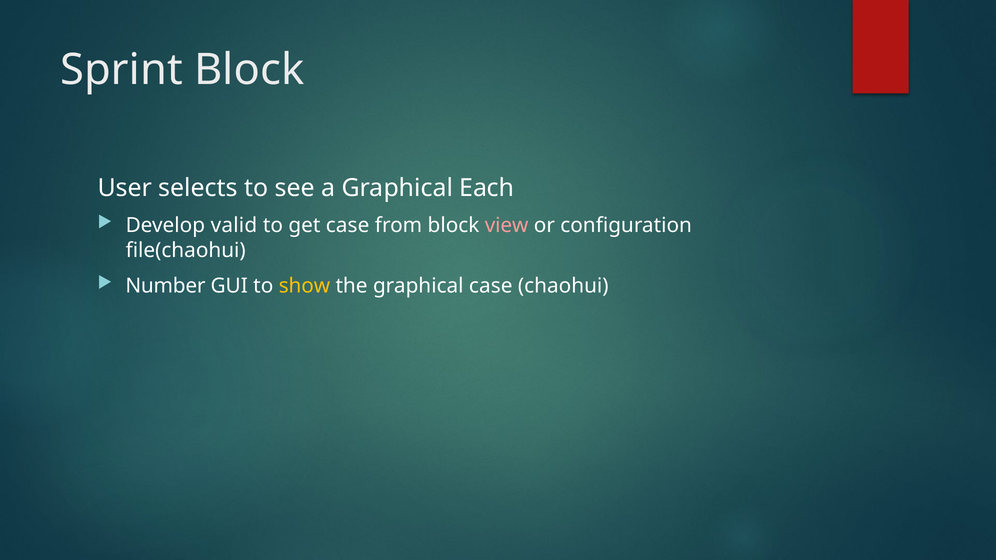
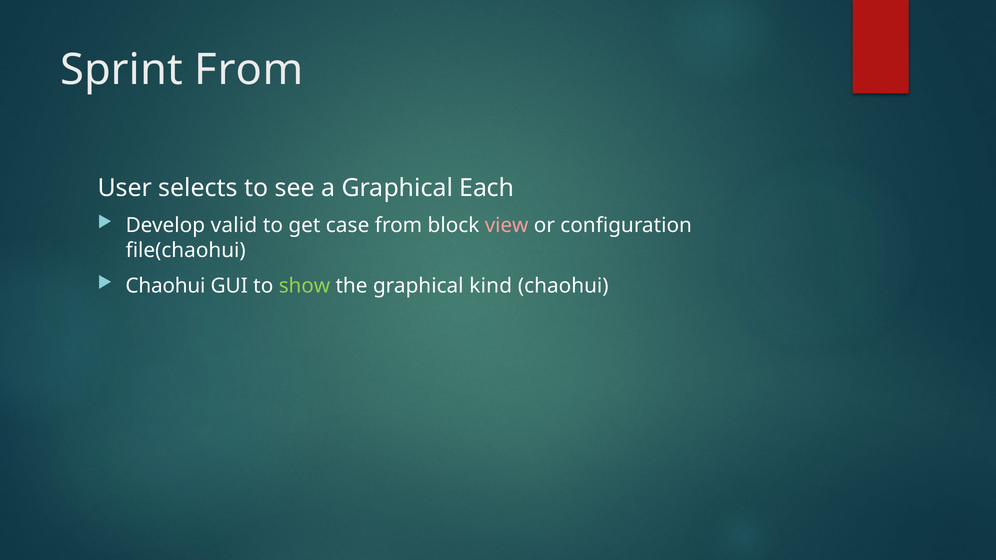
Sprint Block: Block -> From (249, 70)
Number: Number -> Chaohui (165, 286)
show colour: yellow -> light green (304, 286)
graphical case: case -> kind (491, 286)
